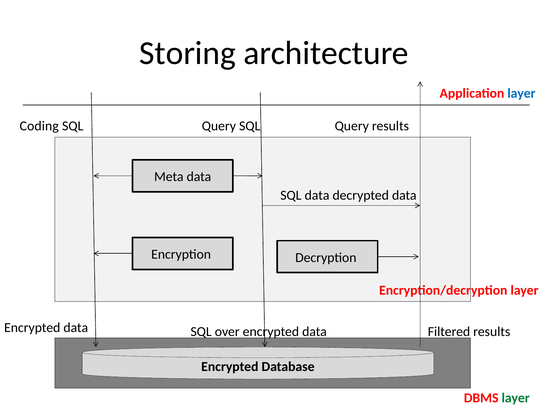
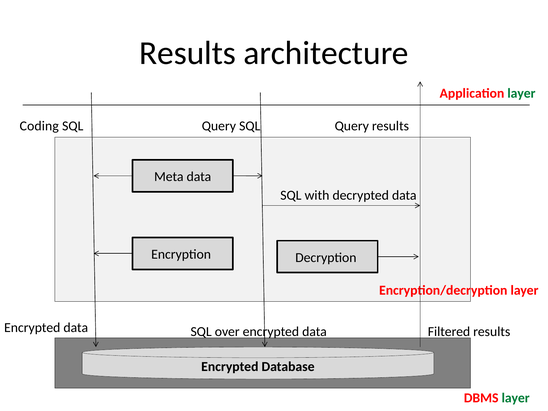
Storing: Storing -> Results (188, 53)
layer colour: blue -> green (521, 93)
SQL data: data -> with (317, 195)
